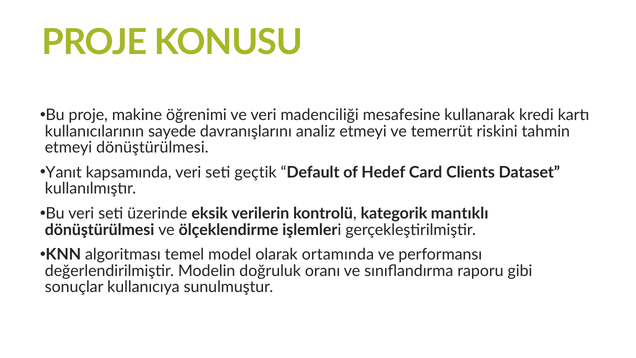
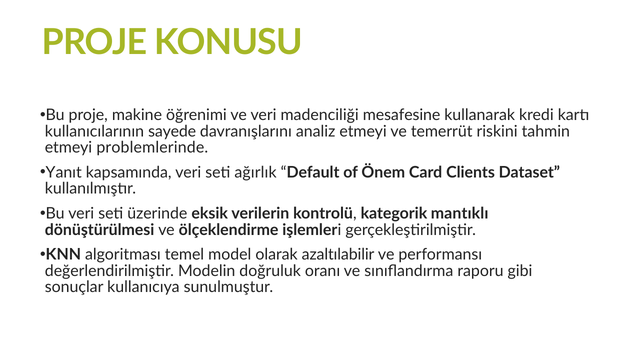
etmeyi dönüştürülmesi: dönüştürülmesi -> problemlerinde (152, 148)
geçtik: geçtik -> ağırlık (256, 172)
Hedef: Hedef -> Önem (383, 172)
ortamında: ortamında -> azaltılabilir (338, 254)
